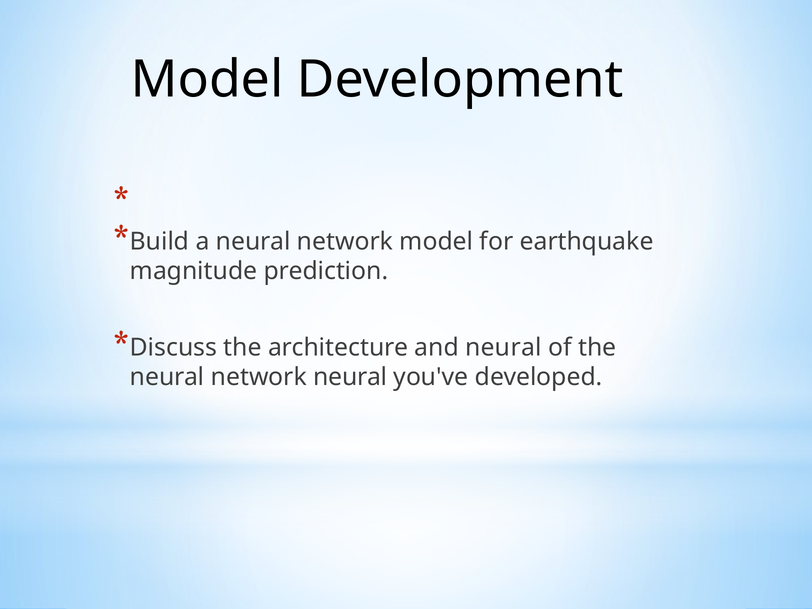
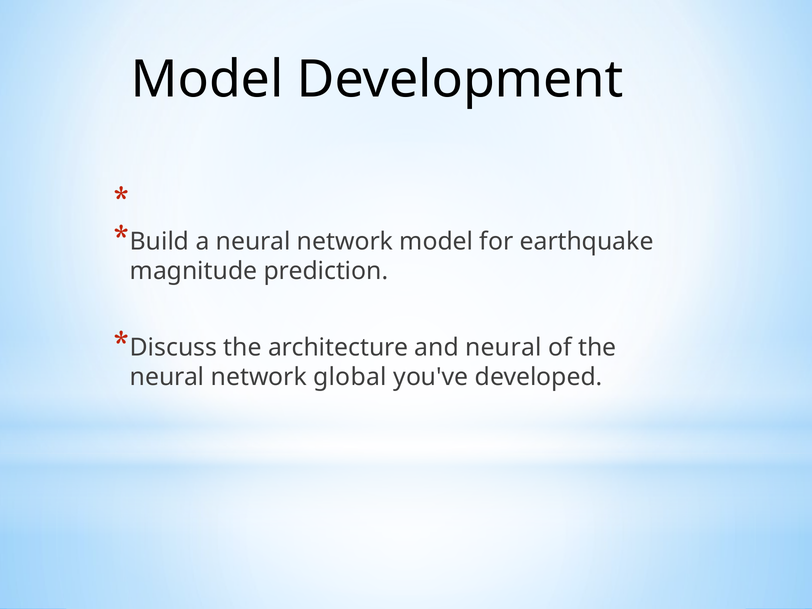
network neural: neural -> global (350, 377)
